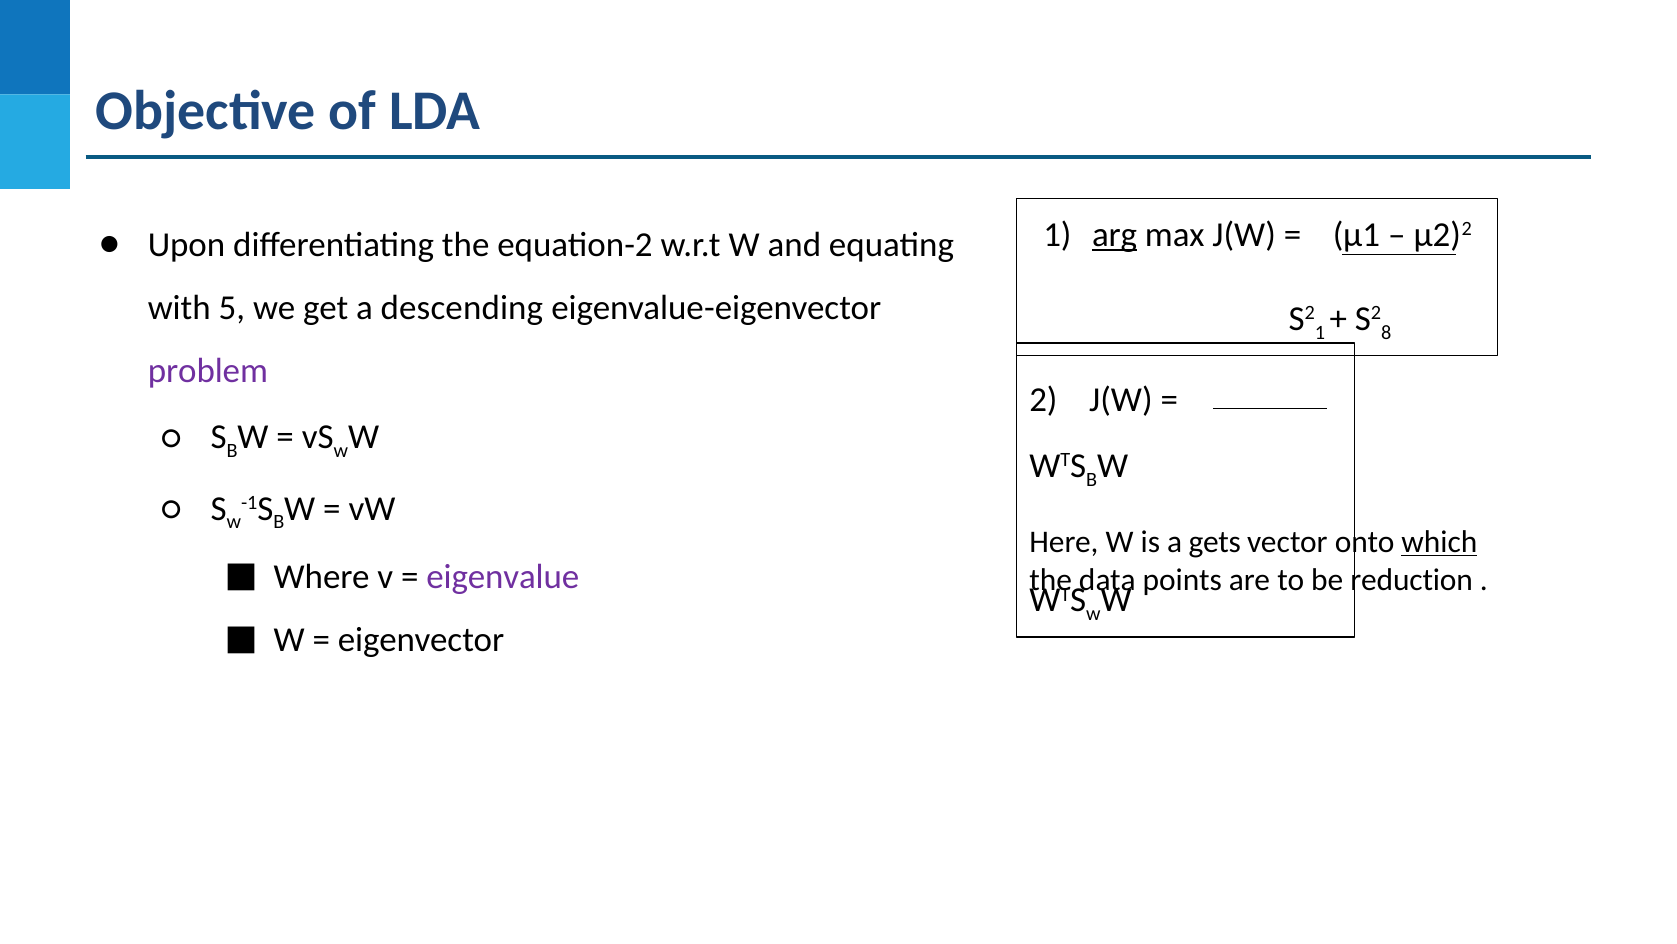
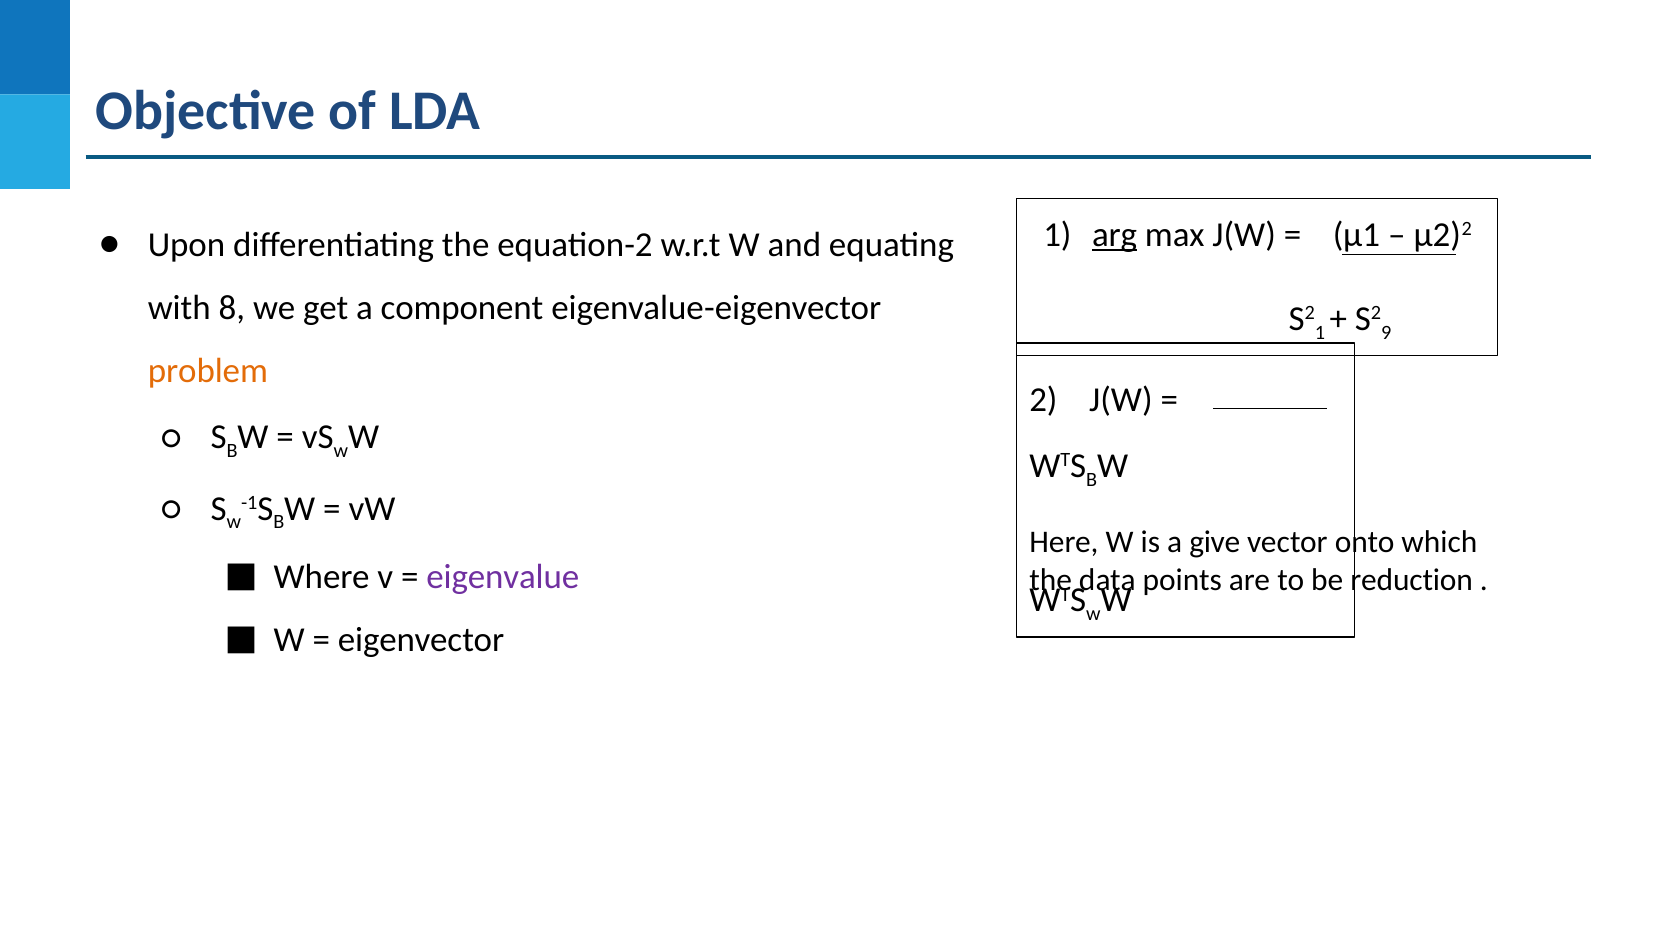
5: 5 -> 8 (232, 308)
descending: descending -> component (462, 308)
8: 8 -> 9 (1386, 332)
problem colour: purple -> orange (208, 371)
gets: gets -> give (1215, 542)
which underline: present -> none (1439, 542)
